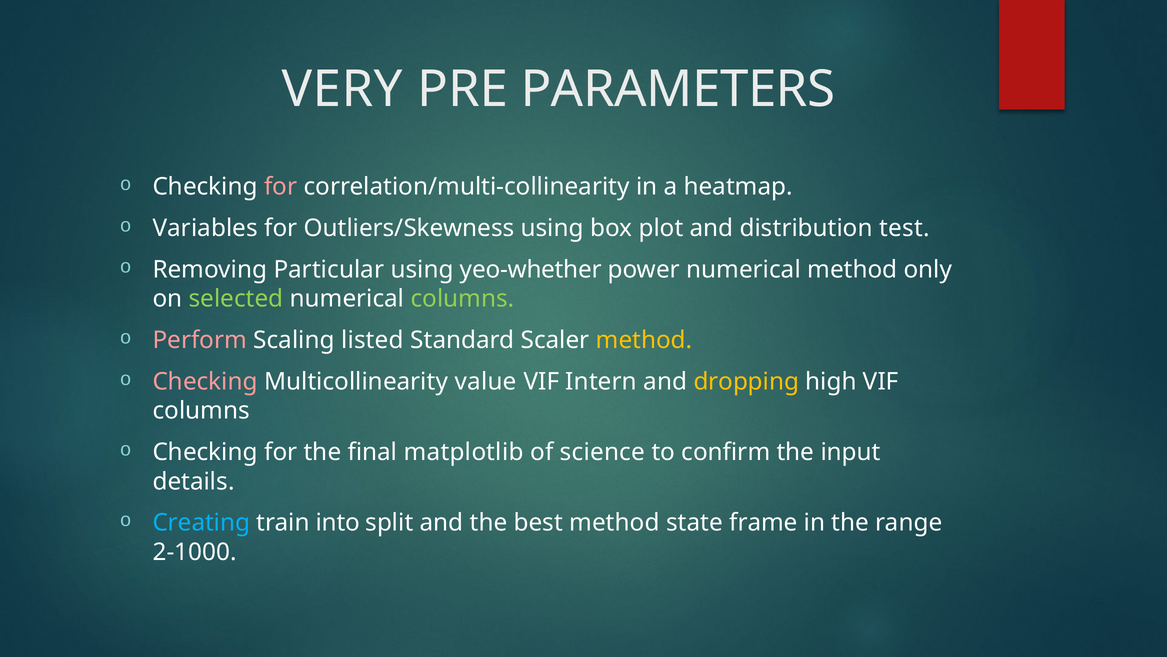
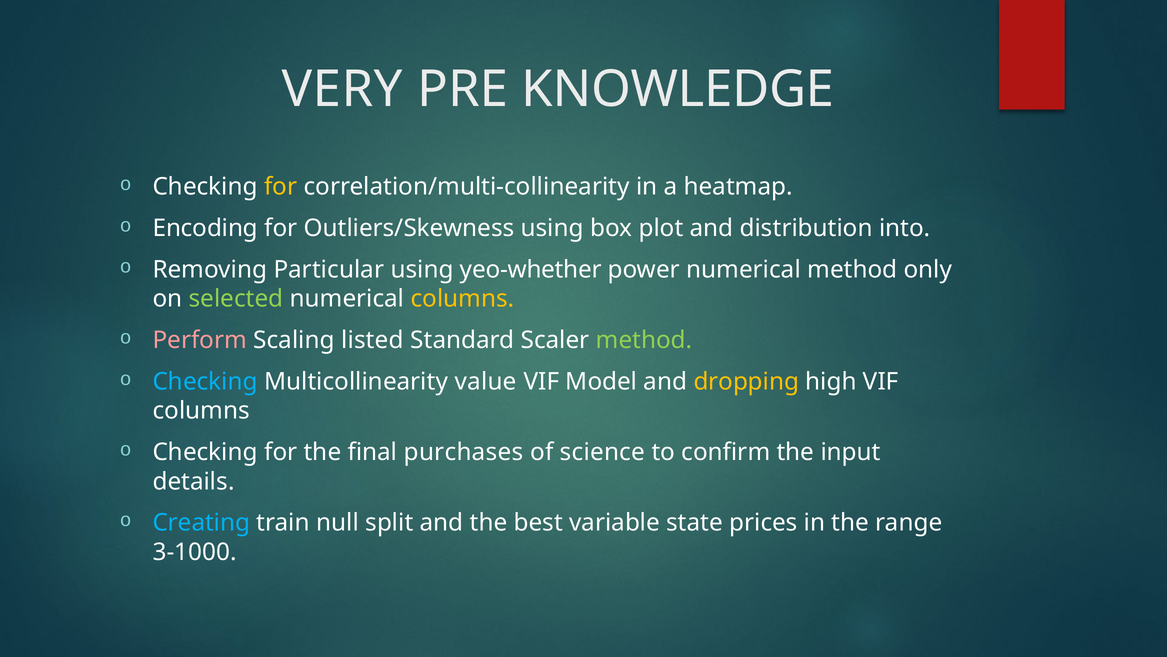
PARAMETERS: PARAMETERS -> KNOWLEDGE (678, 89)
for colour: pink -> yellow (281, 187)
Variables: Variables -> Encoding (205, 228)
test: test -> into (905, 228)
columns colour: light green -> yellow (462, 299)
method colour: yellow -> light green (644, 340)
Checking colour: pink -> light blue (205, 381)
Intern: Intern -> Model (601, 381)
matplotlib: matplotlib -> purchases (464, 452)
into: into -> null (338, 522)
best method: method -> variable (615, 522)
frame: frame -> prices (763, 522)
2-1000: 2-1000 -> 3-1000 (195, 552)
